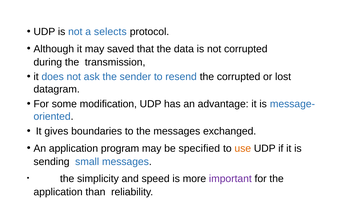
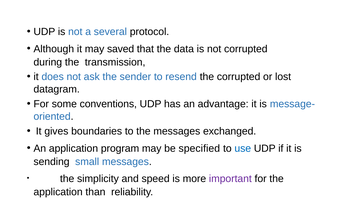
selects: selects -> several (110, 32)
modification: modification -> conventions (108, 104)
use colour: orange -> blue (243, 148)
